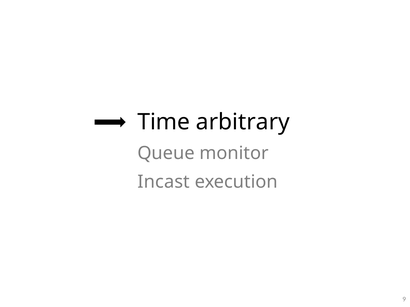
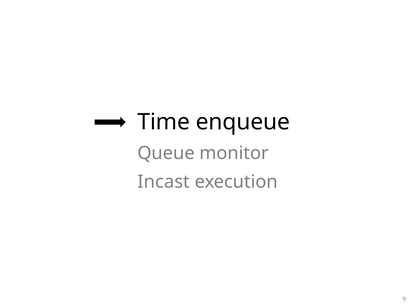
arbitrary: arbitrary -> enqueue (243, 122)
